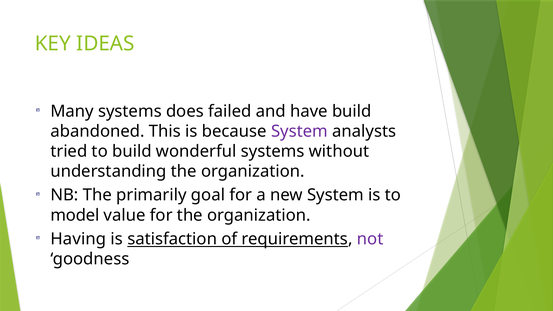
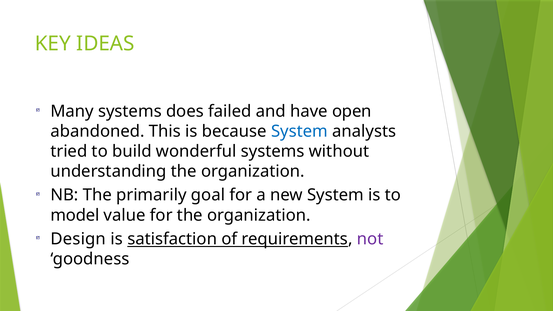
have build: build -> open (352, 111)
System colour: purple -> blue (299, 131)
Having: Having -> Design (78, 239)
